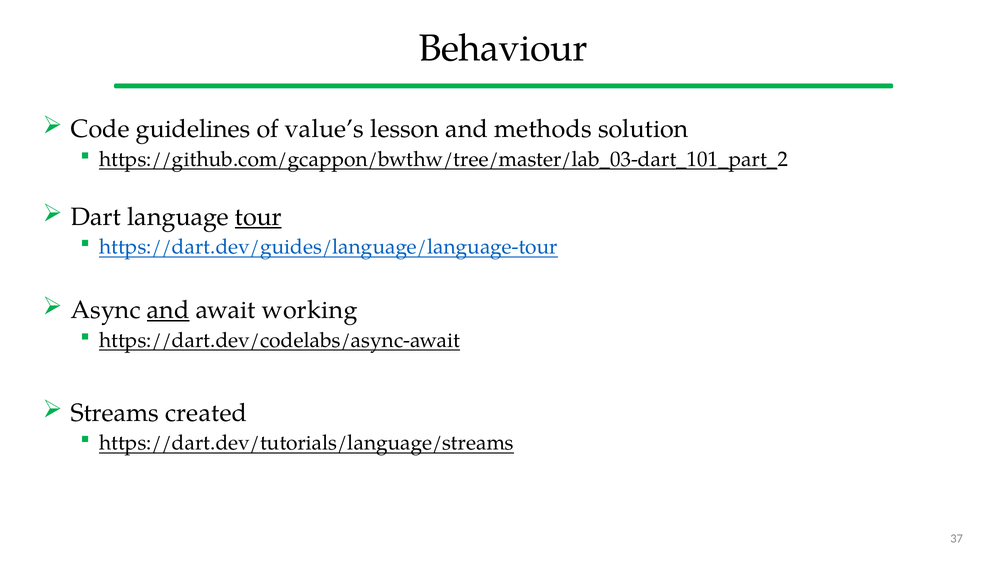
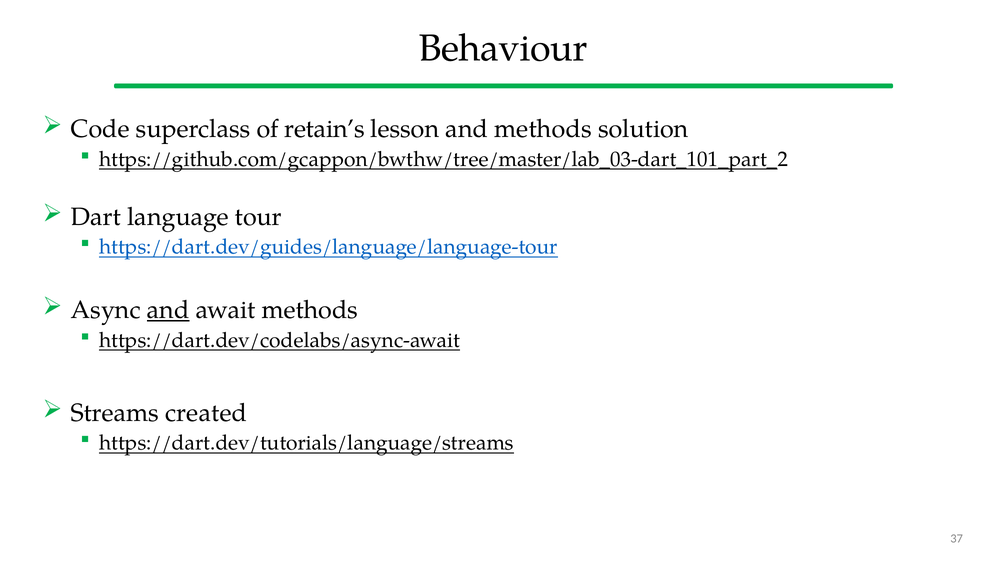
guidelines: guidelines -> superclass (193, 129)
value’s: value’s -> retain’s (325, 129)
tour underline: present -> none (258, 217)
await working: working -> methods (310, 310)
